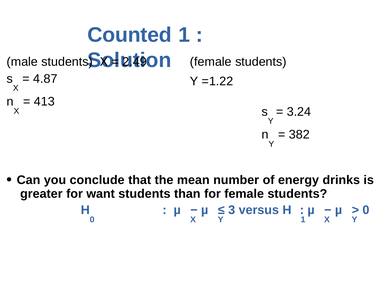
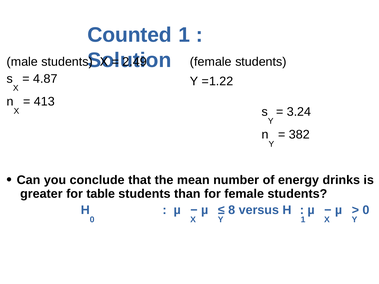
want: want -> table (101, 194)
3: 3 -> 8 (232, 210)
